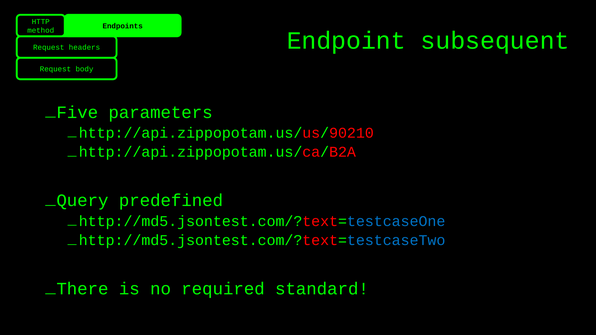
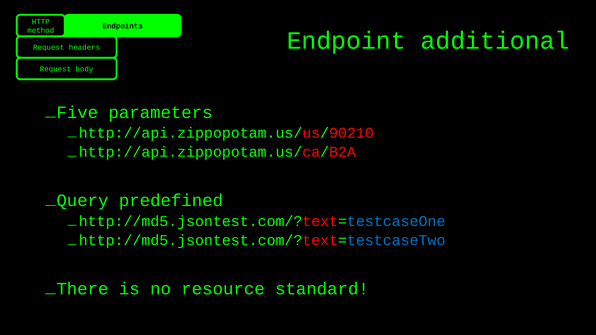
subsequent: subsequent -> additional (495, 41)
required: required -> resource (223, 289)
